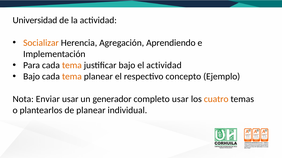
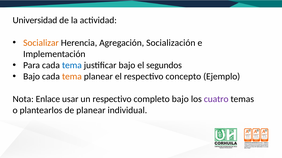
Aprendiendo: Aprendiendo -> Socialización (171, 43)
tema colour: orange -> blue (72, 65)
el actividad: actividad -> segundos (164, 65)
Enviar: Enviar -> Enlace (48, 99)
un generador: generador -> respectivo (112, 99)
completo usar: usar -> bajo (180, 99)
cuatro colour: orange -> purple (216, 99)
